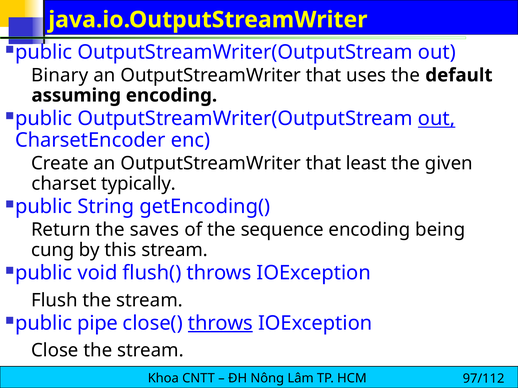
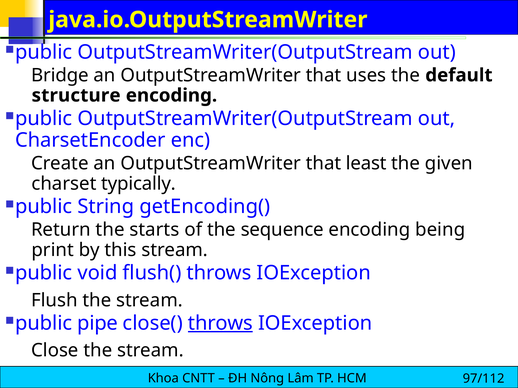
Binary: Binary -> Bridge (60, 75)
assuming: assuming -> structure (76, 96)
out underline: present -> none (437, 119)
saves: saves -> starts (154, 230)
cung: cung -> print (53, 250)
